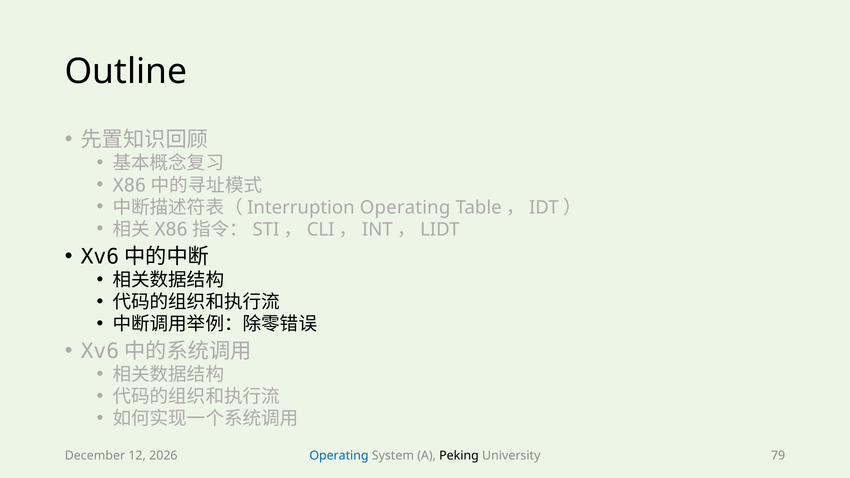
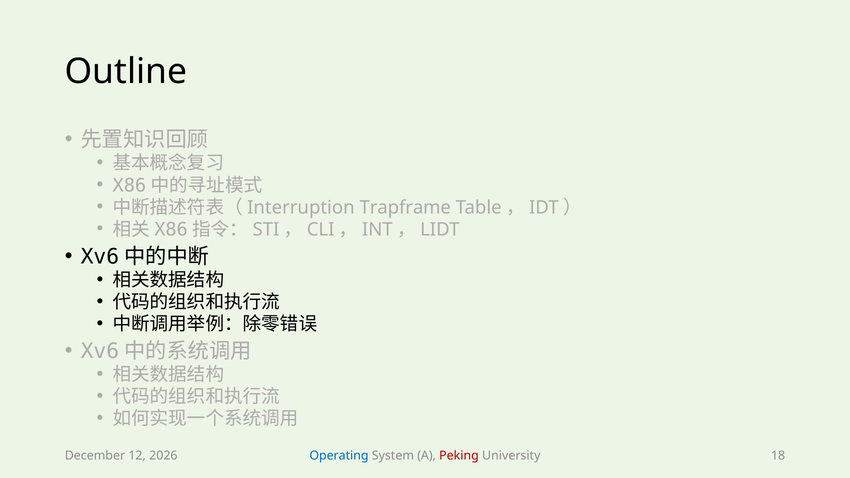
Operating: Operating -> Trapframe (405, 207)
Peking colour: black -> red (459, 456)
79: 79 -> 18 (778, 456)
